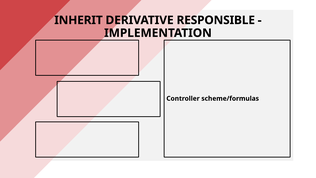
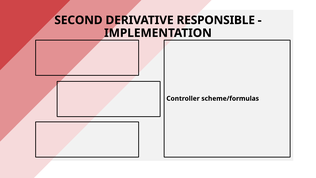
INHERIT: INHERIT -> SECOND (78, 20)
